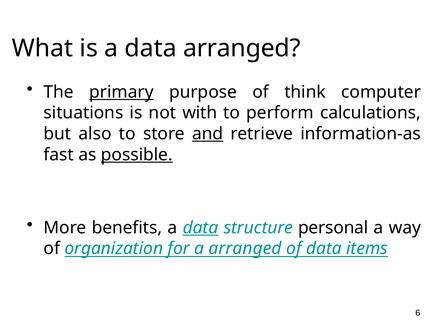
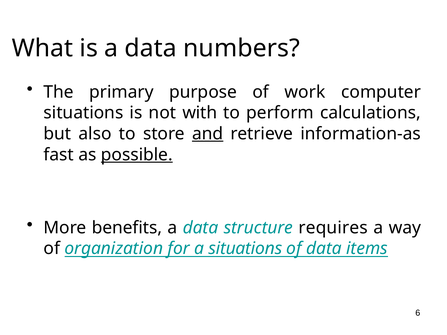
data arranged: arranged -> numbers (242, 48)
primary underline: present -> none (121, 92)
think: think -> work (305, 92)
data underline: present -> none (200, 228)
personal: personal -> requires (333, 228)
a arranged: arranged -> situations (245, 249)
